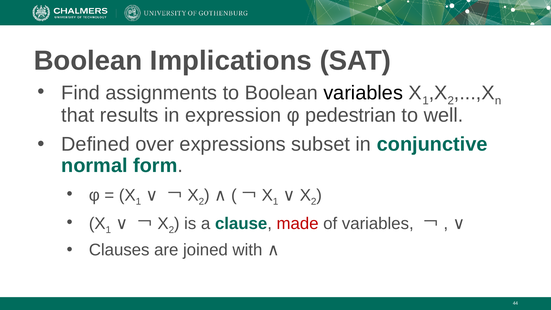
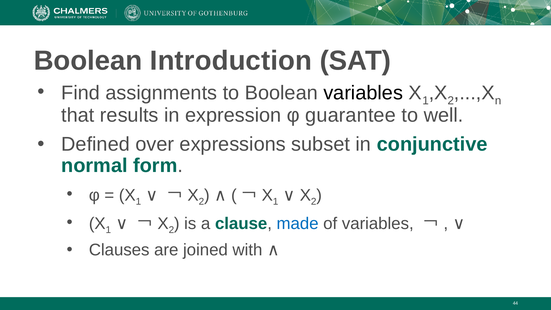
Implications: Implications -> Introduction (231, 61)
pedestrian: pedestrian -> guarantee (351, 115)
made colour: red -> blue (298, 224)
